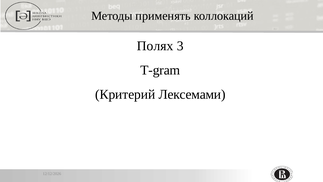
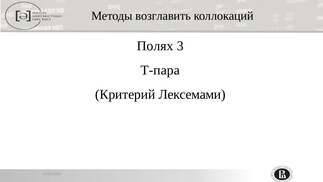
применять: применять -> возглавить (163, 16)
T-gram: T-gram -> T-пара (160, 70)
